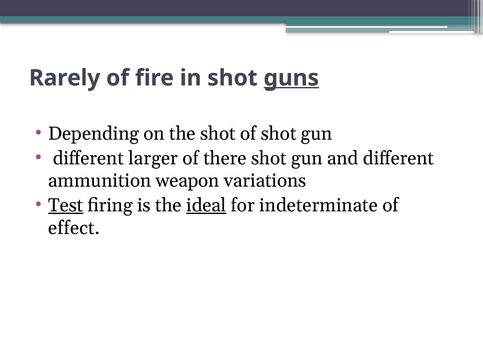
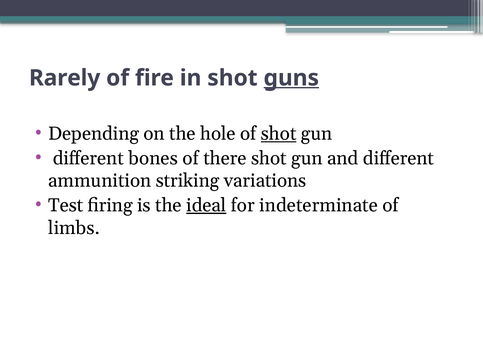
the shot: shot -> hole (218, 134)
shot underline: none -> present (279, 134)
larger: larger -> bones (153, 158)
weapon: weapon -> striking (187, 181)
Test underline: present -> none (66, 205)
effect: effect -> limbs (74, 228)
